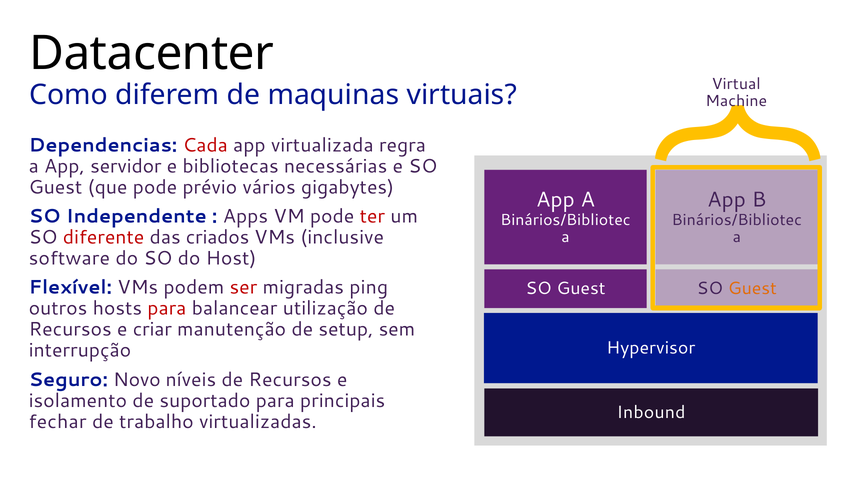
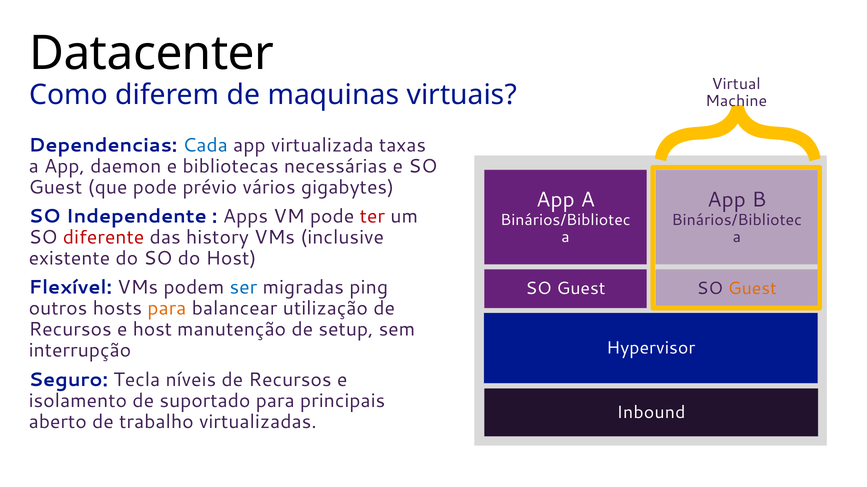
Cada colour: red -> blue (205, 145)
regra: regra -> taxas (402, 145)
servidor: servidor -> daemon (126, 166)
criados: criados -> history (217, 238)
software: software -> existente (69, 259)
ser colour: red -> blue (243, 288)
para colour: red -> orange (167, 309)
e criar: criar -> host (152, 330)
Novo: Novo -> Tecla (137, 380)
fechar: fechar -> aberto (58, 422)
